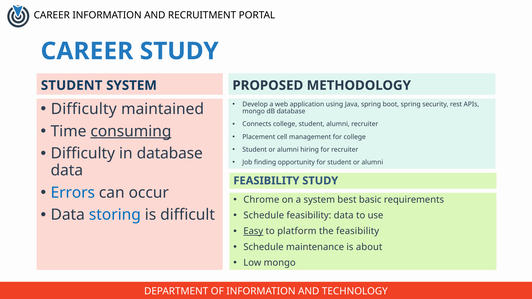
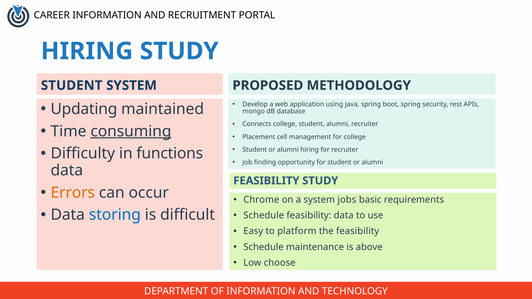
CAREER: CAREER -> HIRING (87, 51)
Difficulty: Difficulty -> Updating (84, 109)
in database: database -> functions (170, 154)
Errors colour: blue -> orange (73, 193)
best: best -> jobs (347, 200)
Easy underline: present -> none (253, 231)
about: about -> above (369, 247)
Low mongo: mongo -> choose (280, 263)
